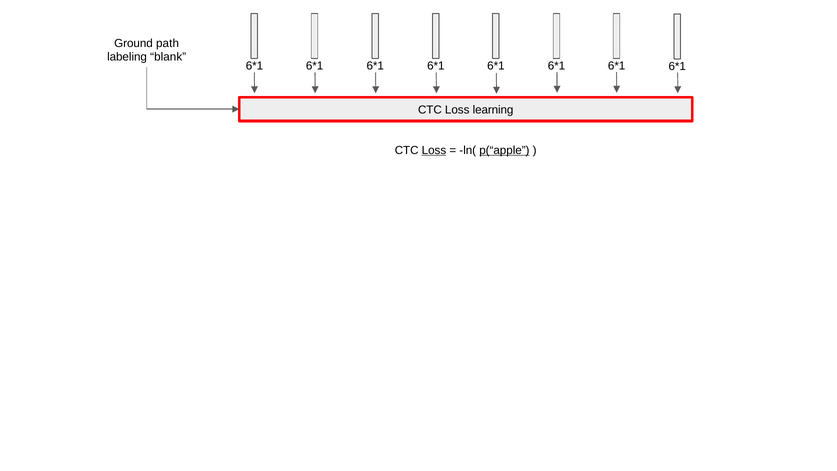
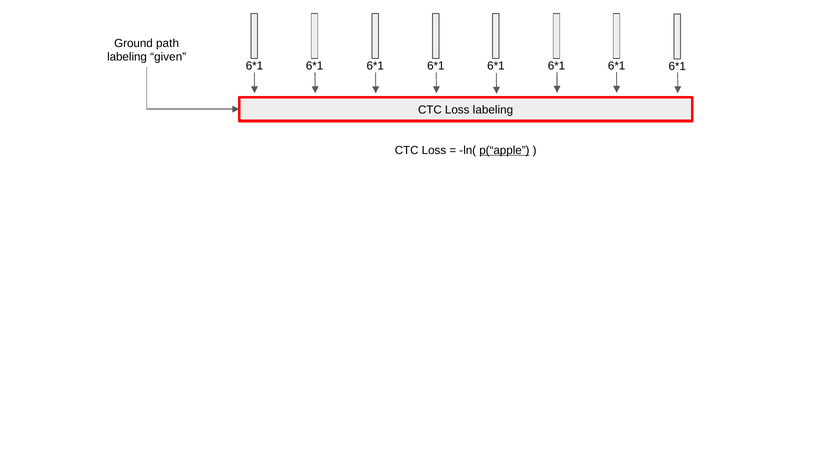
blank: blank -> given (168, 57)
Loss learning: learning -> labeling (493, 110)
Loss underline: present -> none (434, 150)
